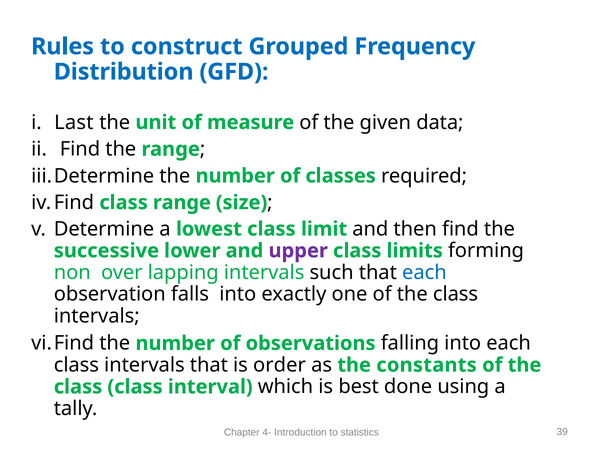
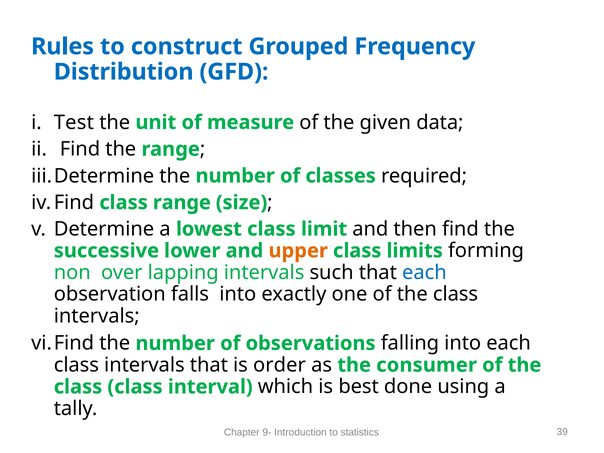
Last: Last -> Test (74, 122)
upper colour: purple -> orange (298, 251)
constants: constants -> consumer (427, 365)
4-: 4- -> 9- (267, 433)
